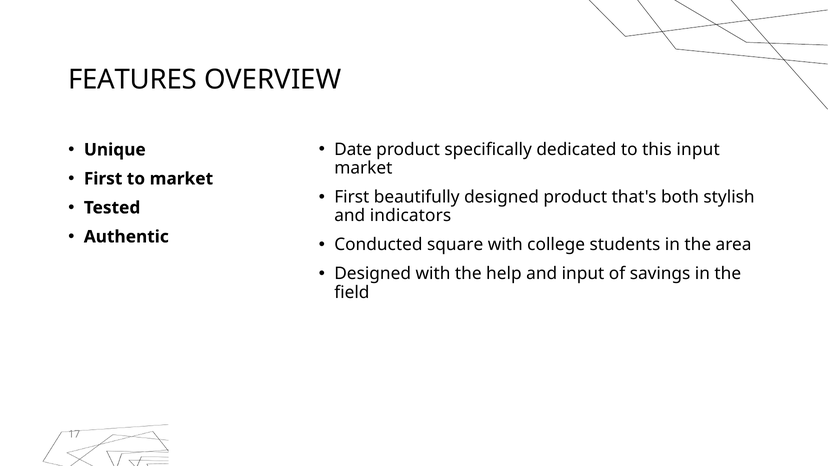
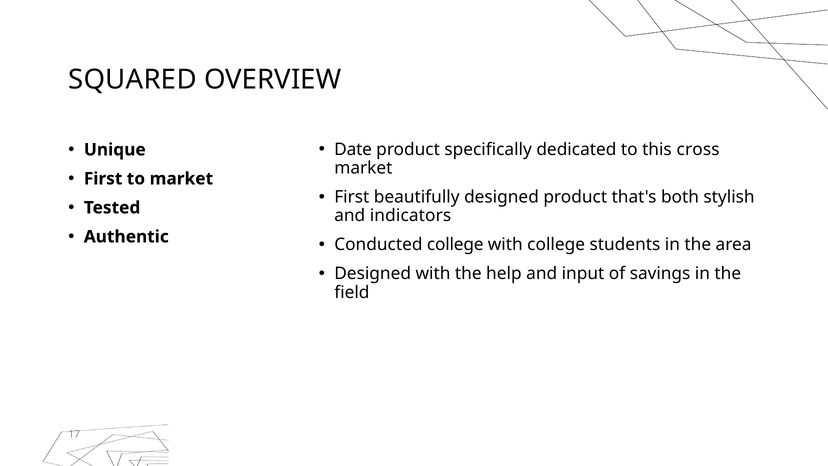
FEATURES: FEATURES -> SQUARED (132, 80)
this input: input -> cross (698, 149)
Conducted square: square -> college (455, 245)
